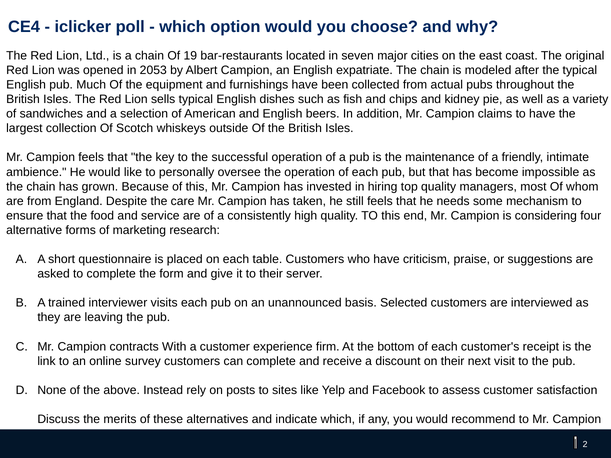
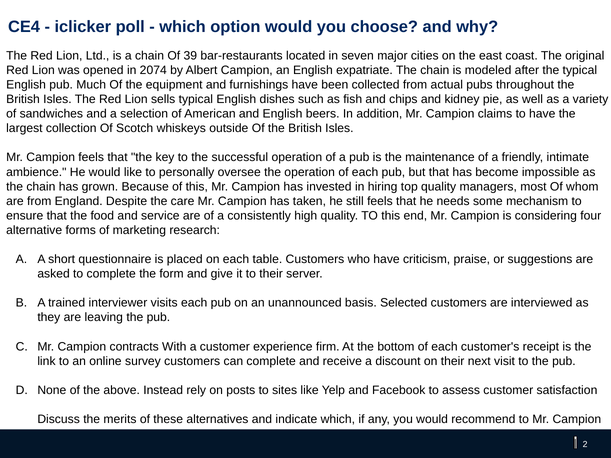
19: 19 -> 39 (190, 56)
2053: 2053 -> 2074 (153, 70)
